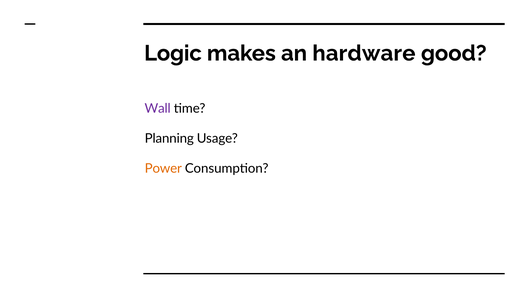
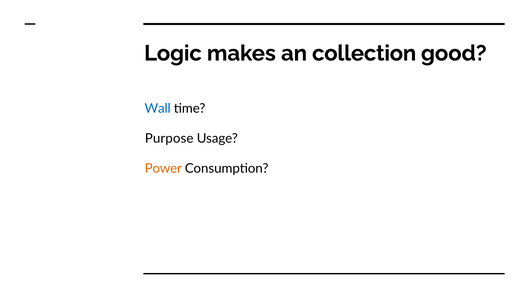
hardware: hardware -> collection (364, 53)
Wall colour: purple -> blue (158, 109)
Planning: Planning -> Purpose (169, 139)
